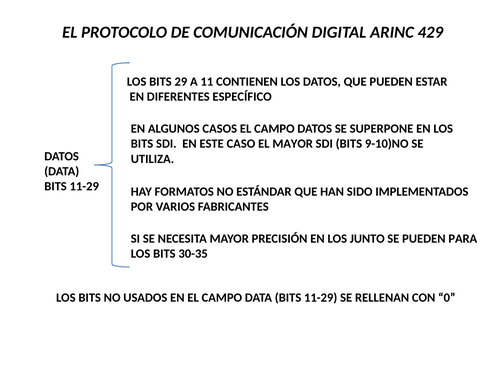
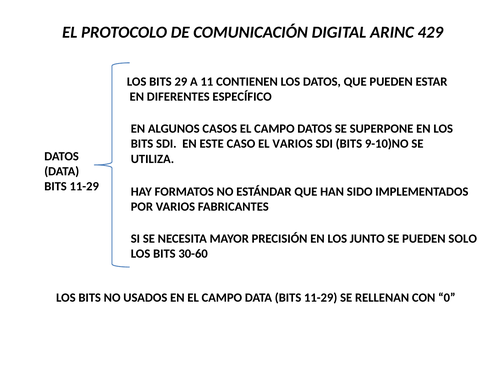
EL MAYOR: MAYOR -> VARIOS (293, 144)
PARA: PARA -> SOLO (463, 239)
30-35: 30-35 -> 30-60 (193, 254)
